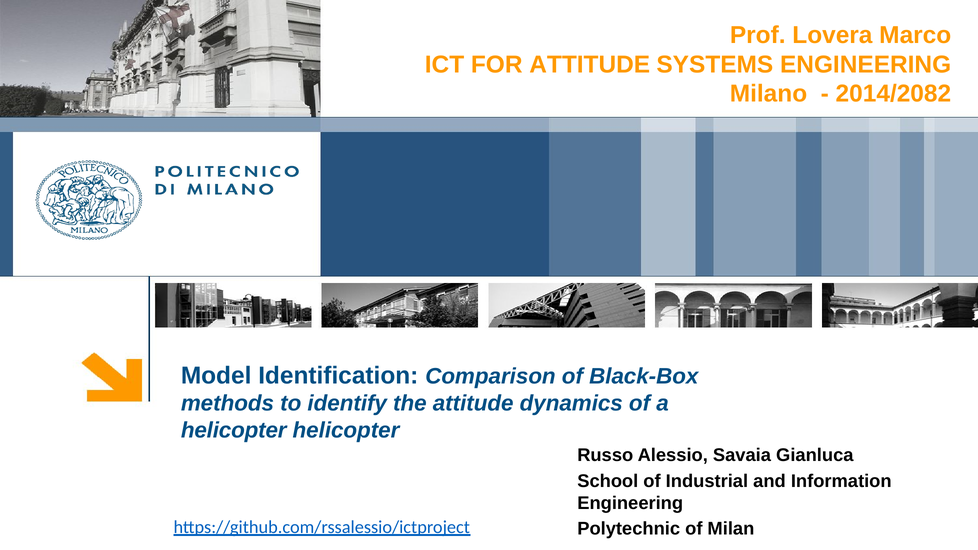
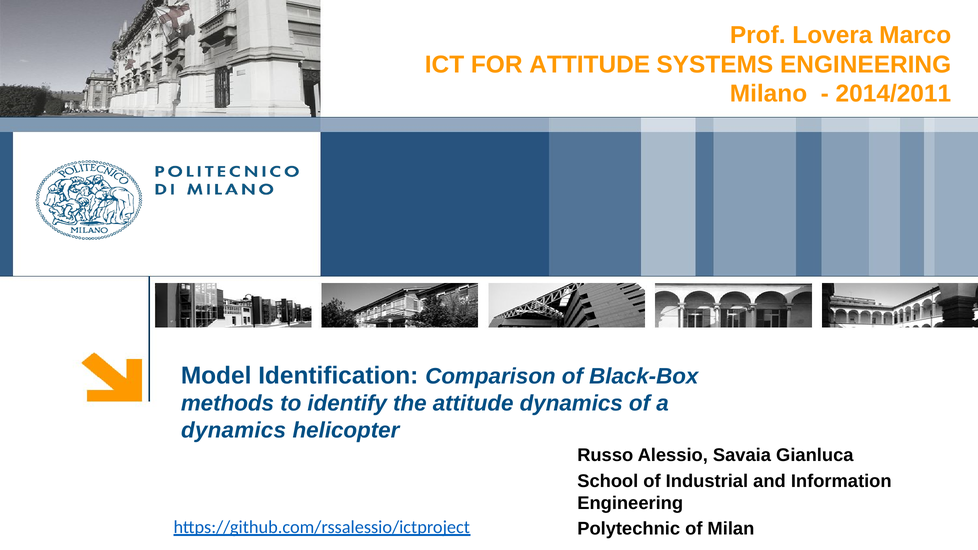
2014/2082: 2014/2082 -> 2014/2011 (893, 94)
helicopter: helicopter -> dynamics (234, 430)
